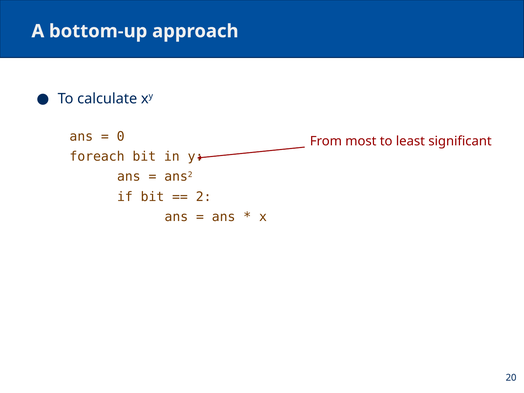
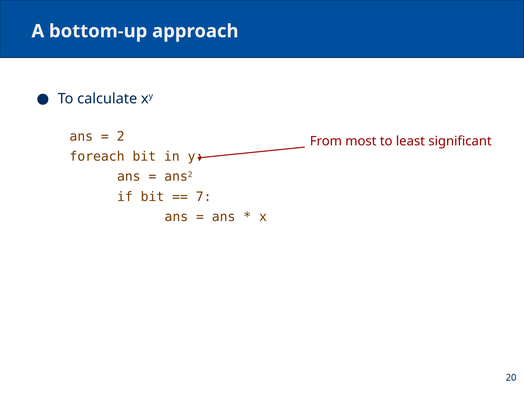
0: 0 -> 2 (121, 137)
2: 2 -> 7 (204, 197)
